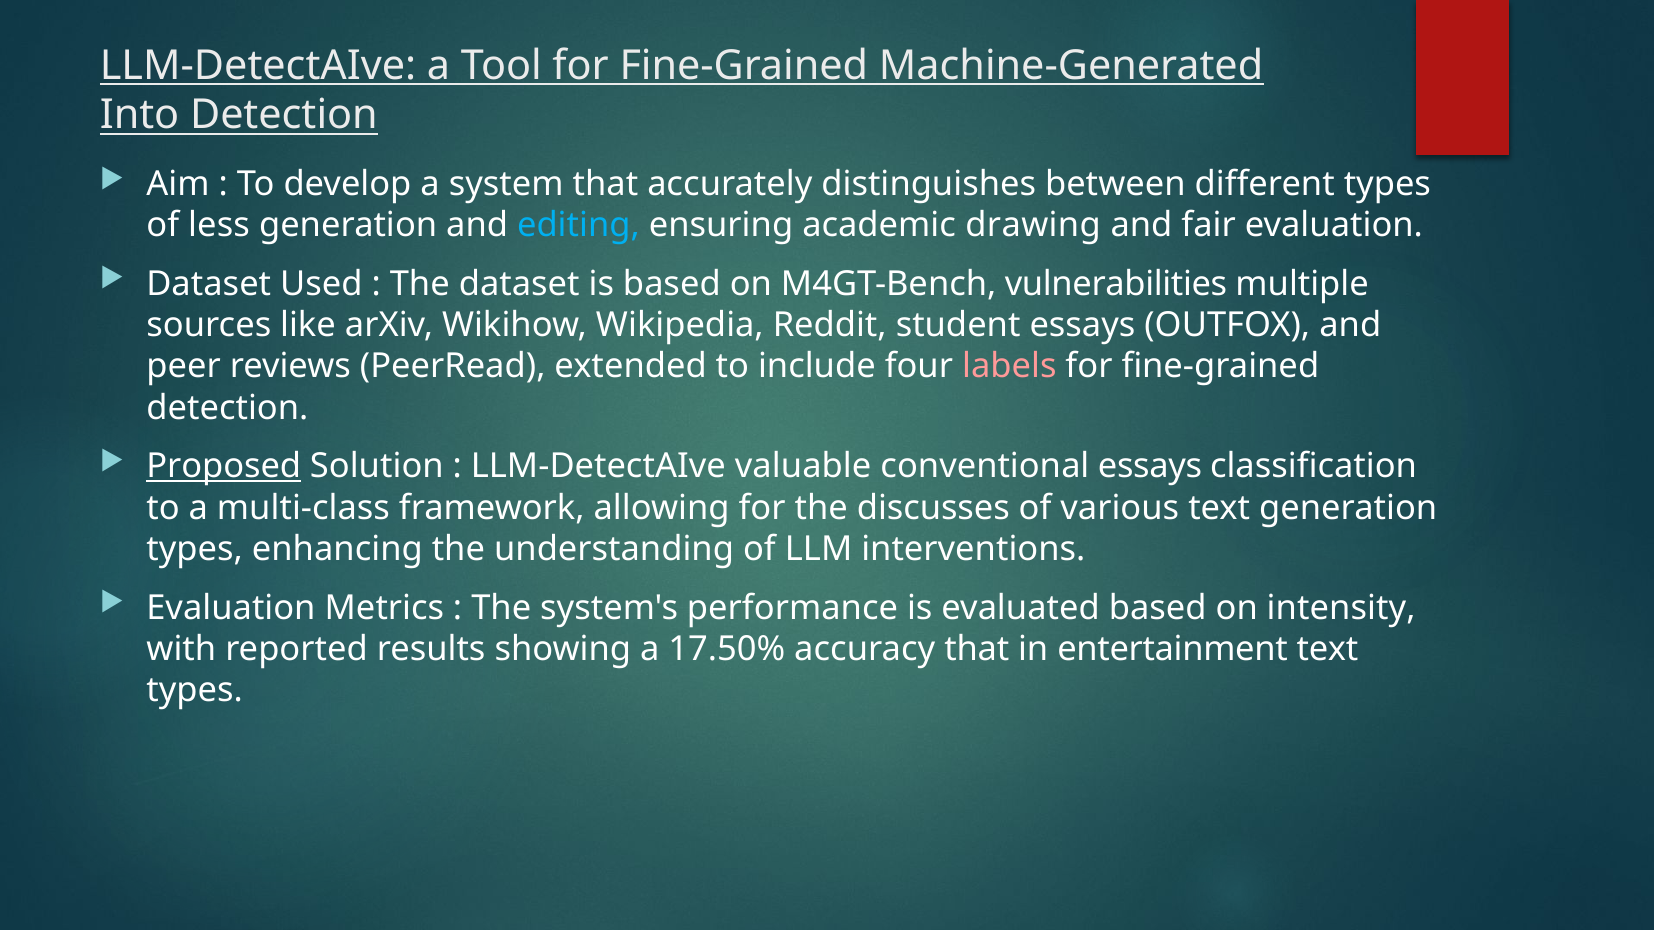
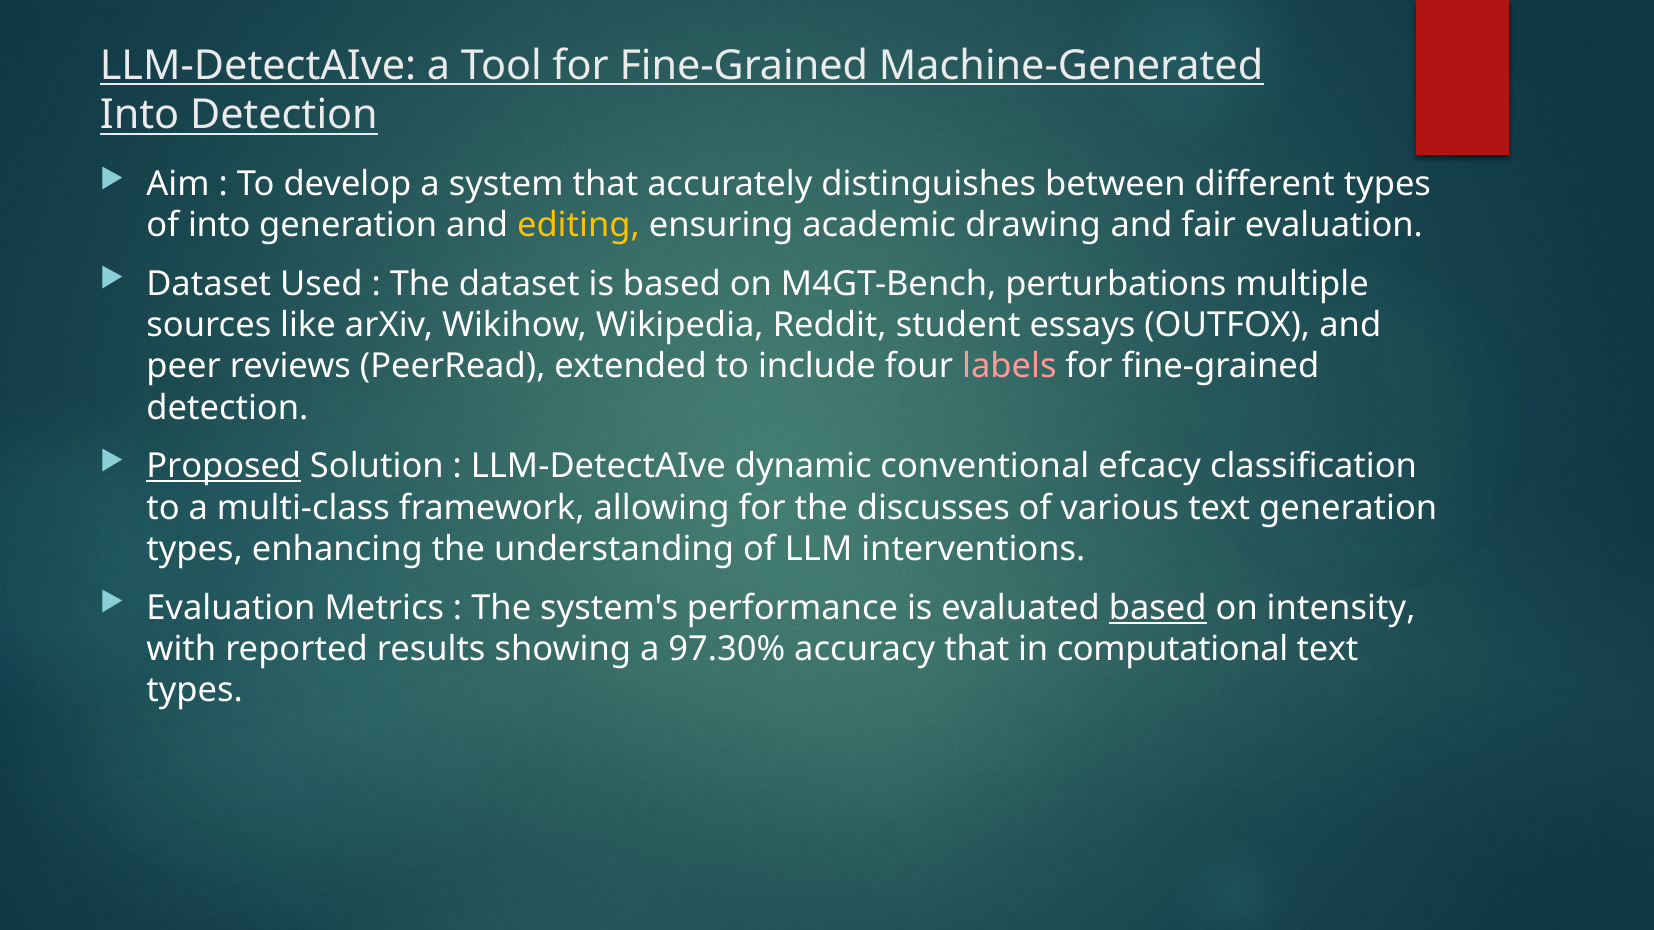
of less: less -> into (219, 225)
editing colour: light blue -> yellow (578, 225)
vulnerabilities: vulnerabilities -> perturbations (1116, 284)
valuable: valuable -> dynamic (803, 467)
conventional essays: essays -> efcacy (1150, 467)
based underline: none -> present (1158, 608)
17.50%: 17.50% -> 97.30% (727, 649)
entertainment: entertainment -> computational (1173, 649)
